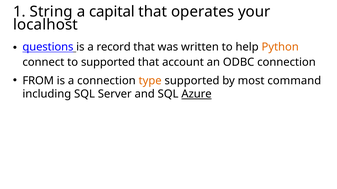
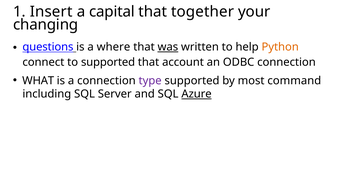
String: String -> Insert (51, 12)
operates: operates -> together (203, 12)
localhost: localhost -> changing (46, 25)
record: record -> where (113, 47)
was underline: none -> present (168, 47)
FROM: FROM -> WHAT (38, 81)
type colour: orange -> purple (150, 81)
